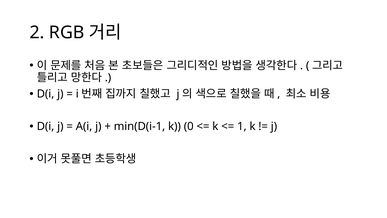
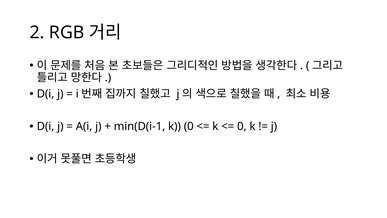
1: 1 -> 0 (242, 126)
